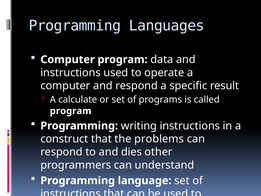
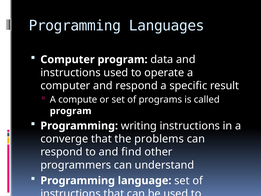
calculate: calculate -> compute (78, 100)
construct: construct -> converge (64, 139)
dies: dies -> find (131, 152)
